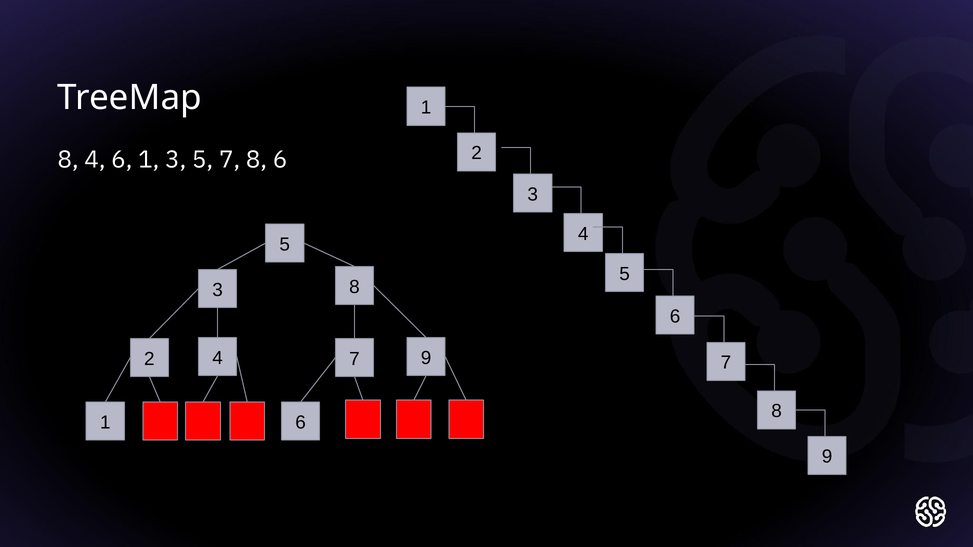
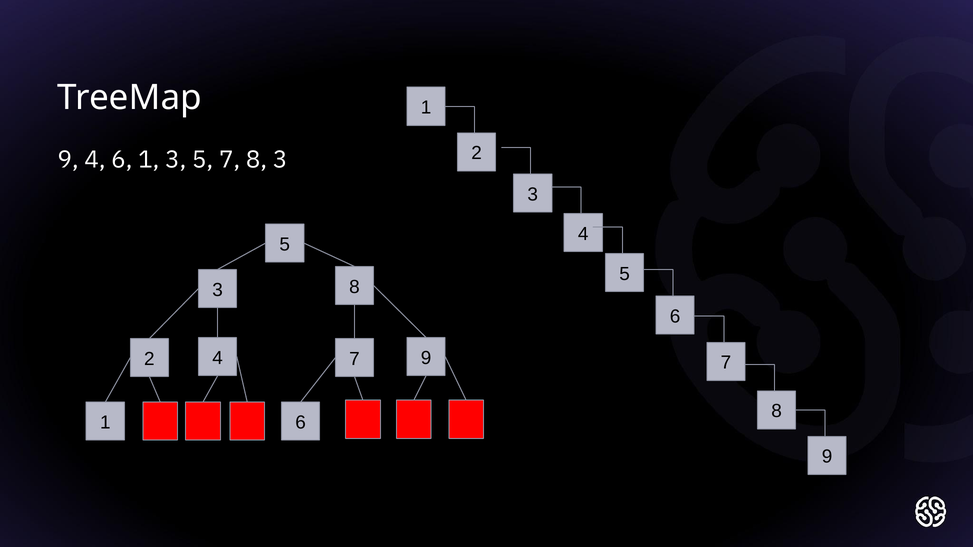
8: 8 -> 9 (68, 160)
7 8 6: 6 -> 3 (280, 160)
